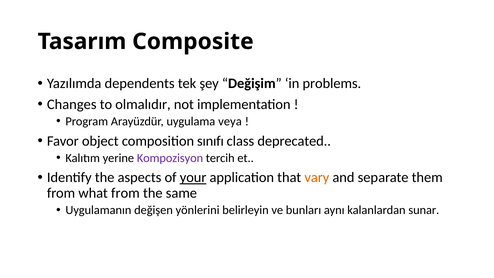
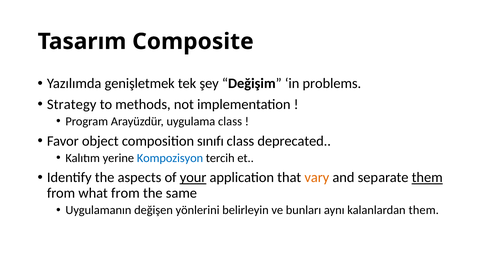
dependents: dependents -> genişletmek (140, 84)
Changes: Changes -> Strategy (72, 104)
olmalıdır: olmalıdır -> methods (143, 104)
uygulama veya: veya -> class (230, 121)
Kompozisyon colour: purple -> blue (170, 158)
them underline: none -> present (427, 177)
kalanlardan sunar: sunar -> them (424, 210)
